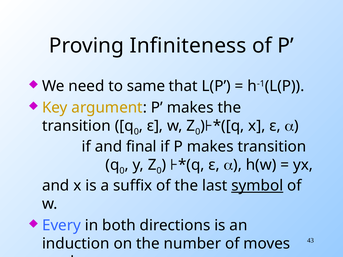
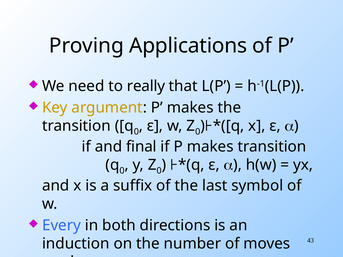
Infiniteness: Infiniteness -> Applications (188, 46)
same: same -> really (146, 86)
symbol underline: present -> none (257, 186)
